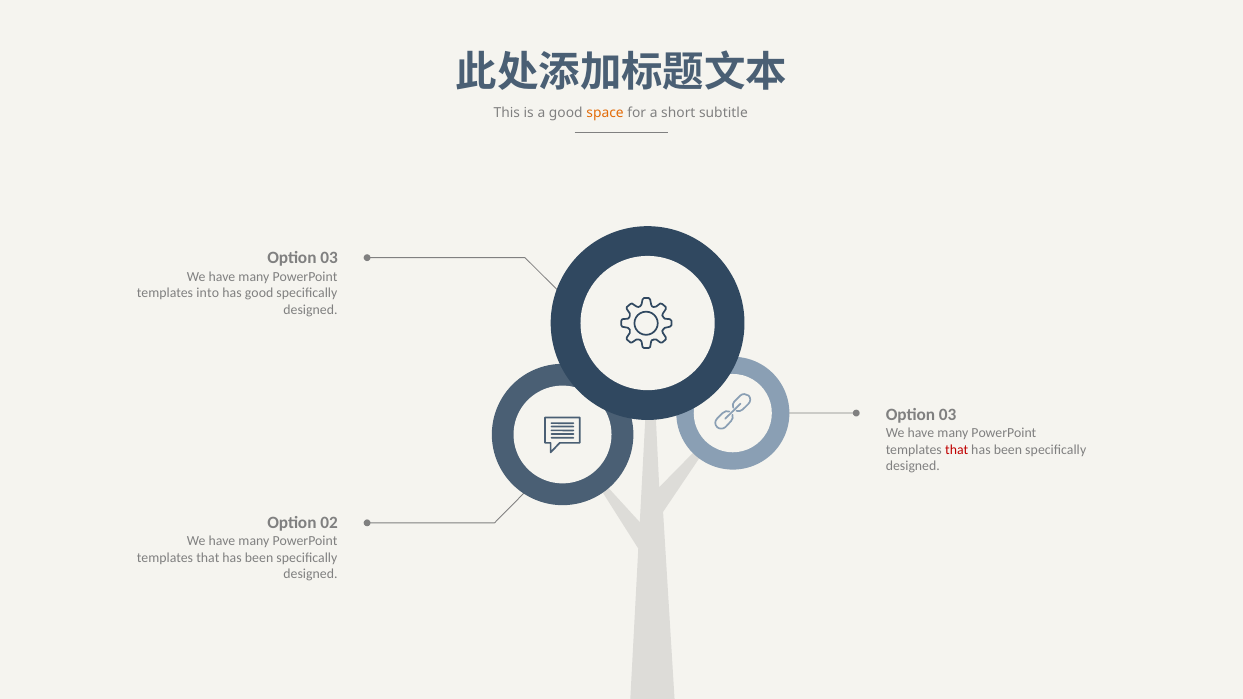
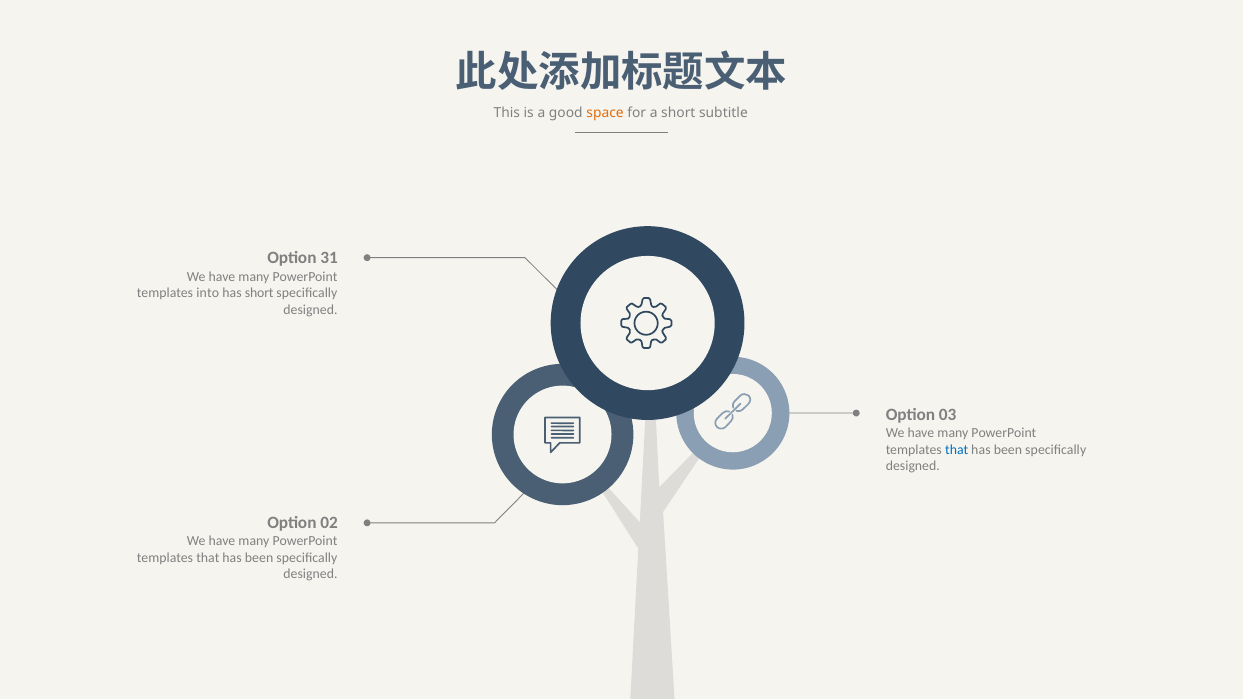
03: 03 -> 31 (329, 258)
has good: good -> short (259, 293)
that colour: red -> blue (957, 450)
